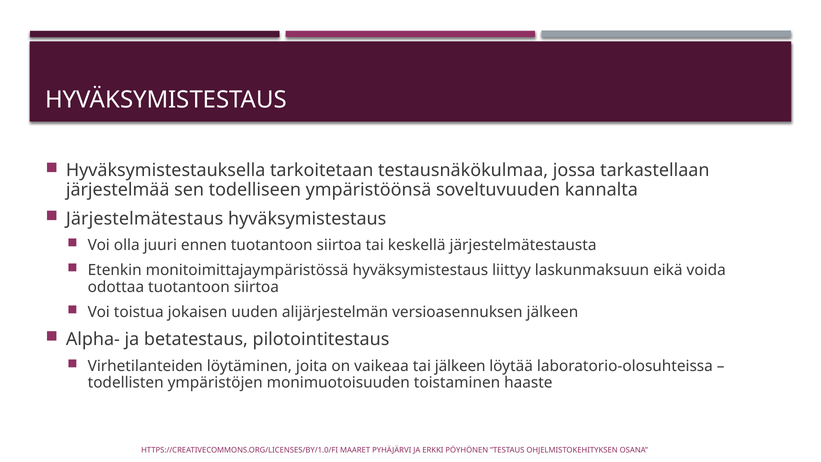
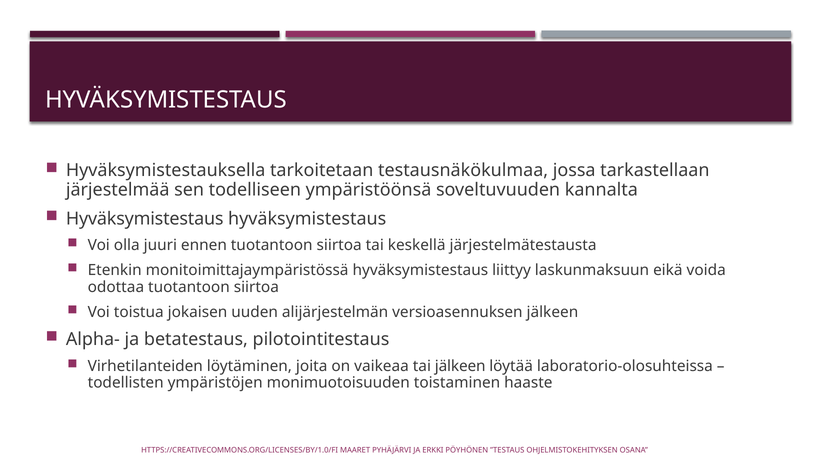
Järjestelmätestaus: Järjestelmätestaus -> Hyväksymistestaus (145, 218)
